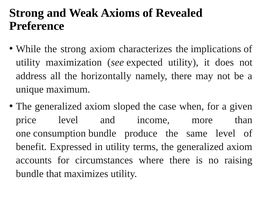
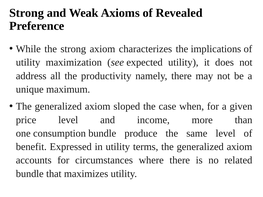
horizontally: horizontally -> productivity (106, 76)
raising: raising -> related (238, 160)
